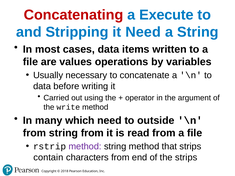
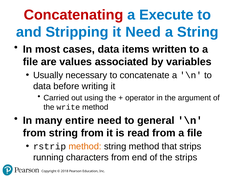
operations: operations -> associated (122, 62)
which: which -> entire (80, 121)
outside: outside -> general (156, 121)
method colour: purple -> orange (85, 147)
contain: contain -> running (48, 158)
